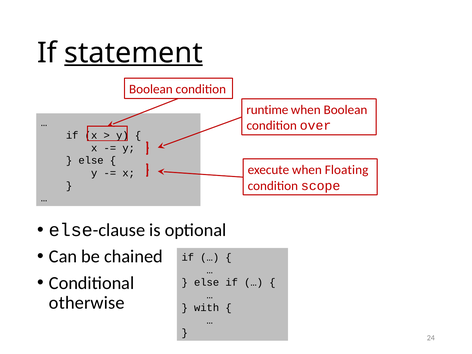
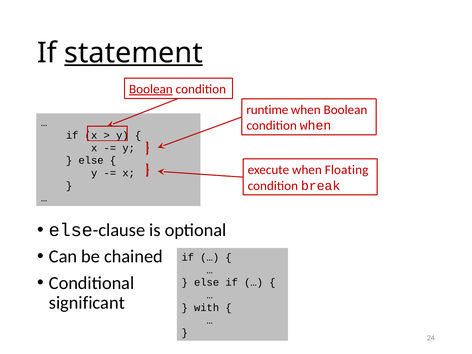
Boolean underline: none -> present (151, 89)
condition over: over -> when (316, 126)
scope: scope -> break (321, 186)
otherwise: otherwise -> significant (87, 303)
